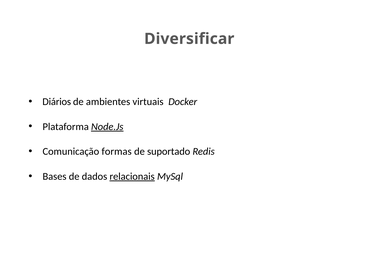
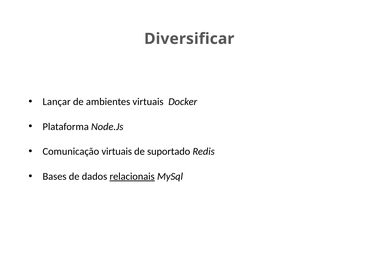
Diários: Diários -> Lançar (57, 102)
Node.Js underline: present -> none (107, 127)
Comunicação formas: formas -> virtuais (117, 151)
